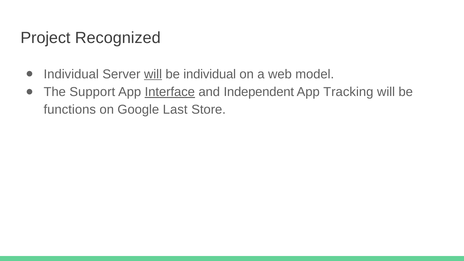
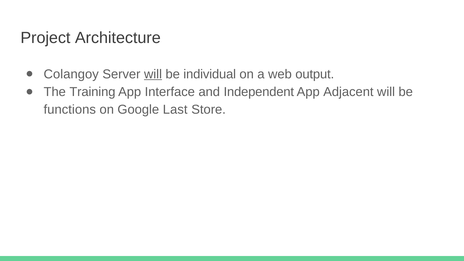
Recognized: Recognized -> Architecture (118, 38)
Individual: Individual -> Colangoy (71, 74)
model: model -> output (315, 74)
Support: Support -> Training (92, 92)
Interface underline: present -> none (170, 92)
Tracking: Tracking -> Adjacent (348, 92)
